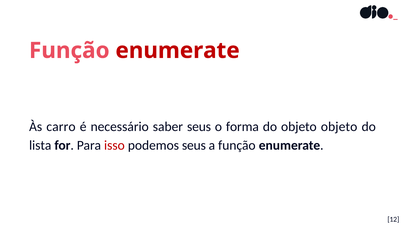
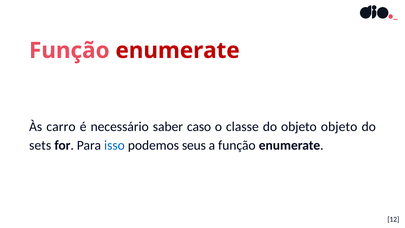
saber seus: seus -> caso (199, 127)
forma: forma -> classe (242, 127)
lista: lista -> sets (40, 145)
isso colour: red -> blue (114, 145)
